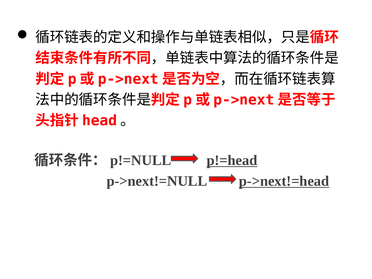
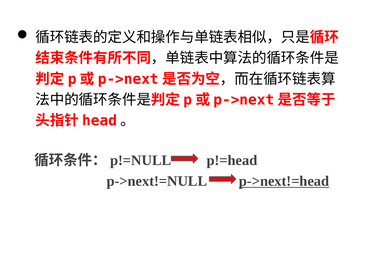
p!=head underline: present -> none (232, 160)
